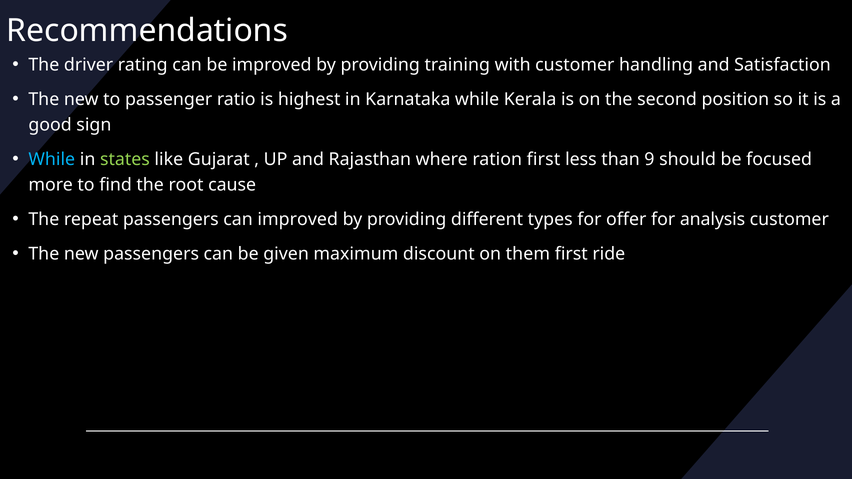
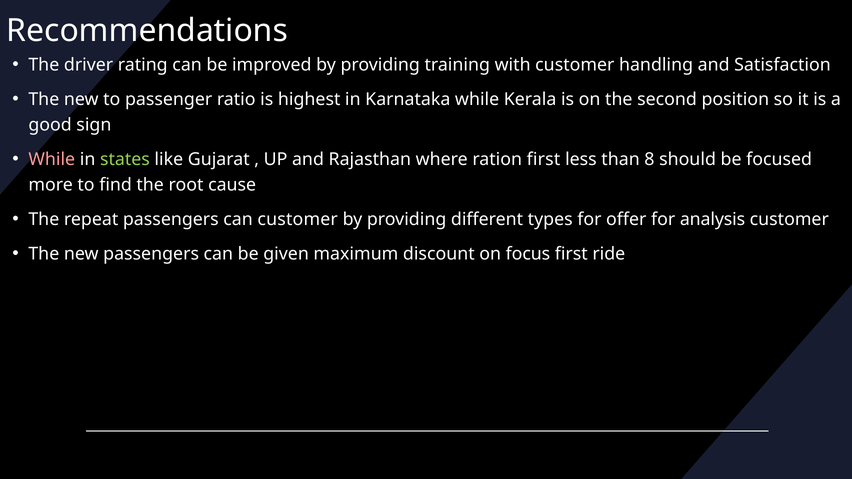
While colour: light blue -> pink (52, 159)
9: 9 -> 8 (649, 159)
can improved: improved -> customer (298, 219)
them: them -> focus (528, 254)
